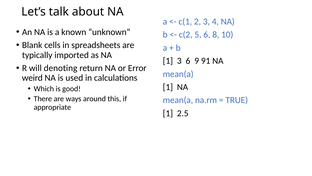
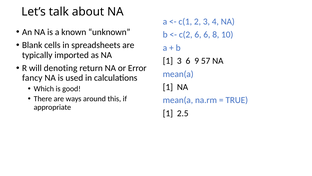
c(2 5: 5 -> 6 (198, 35)
91: 91 -> 57 (206, 61)
weird: weird -> fancy (32, 78)
